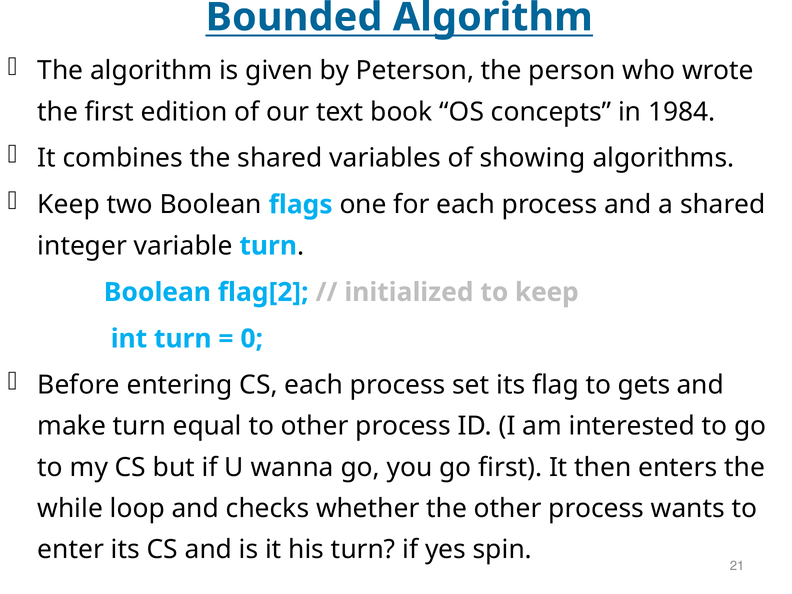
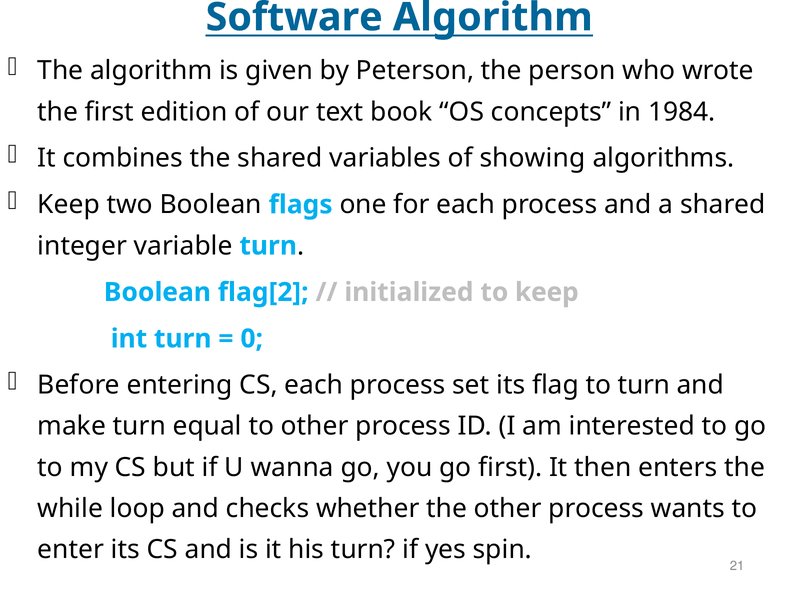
Bounded: Bounded -> Software (294, 17)
to gets: gets -> turn (644, 385)
